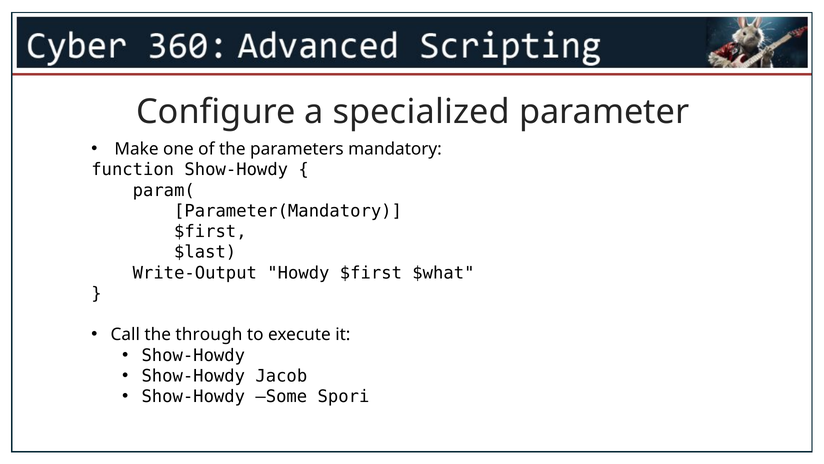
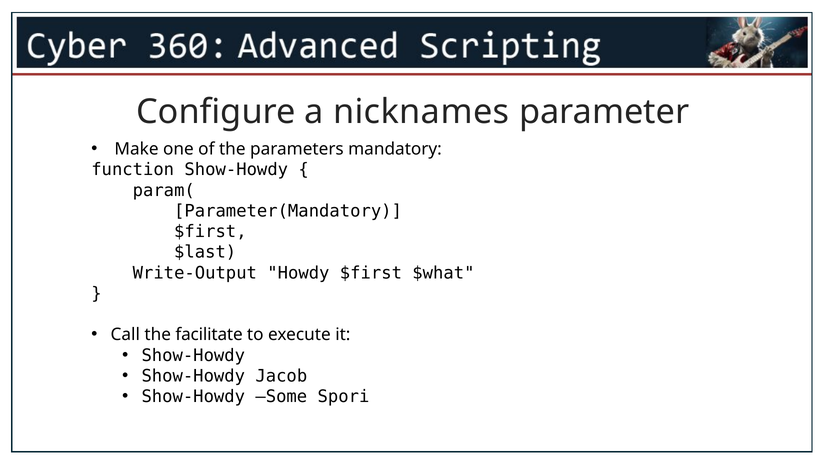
specialized: specialized -> nicknames (421, 112)
through: through -> facilitate (209, 334)
